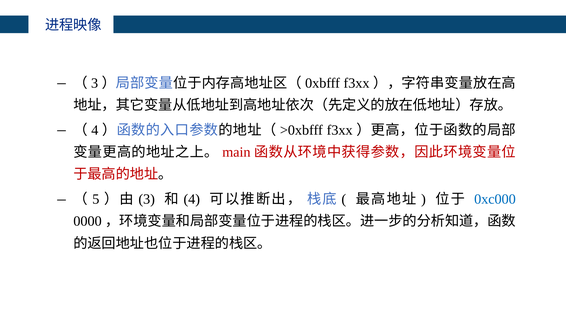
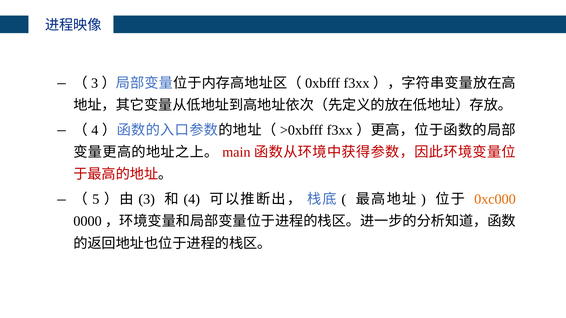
0xc000 colour: blue -> orange (495, 200)
